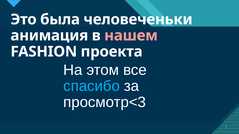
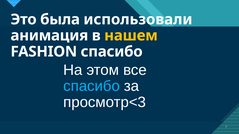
человеченьки: человеченьки -> использовали (138, 20)
нашем colour: pink -> yellow (131, 36)
FASHION проекта: проекта -> спасибо (112, 52)
